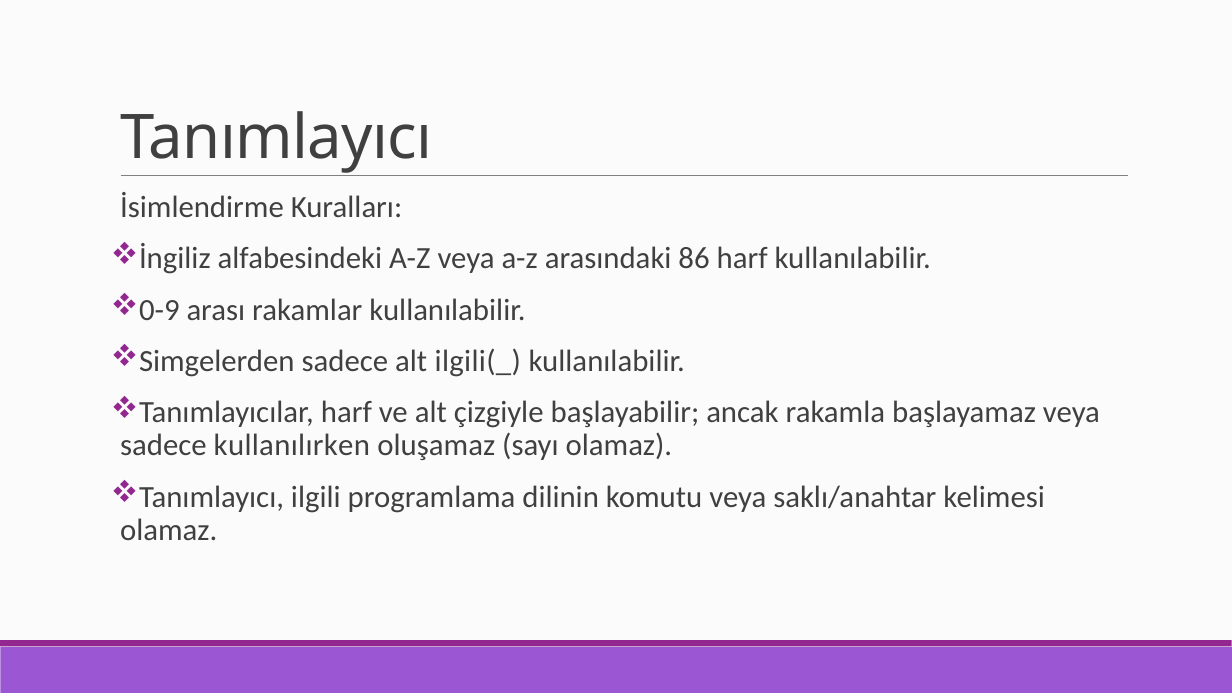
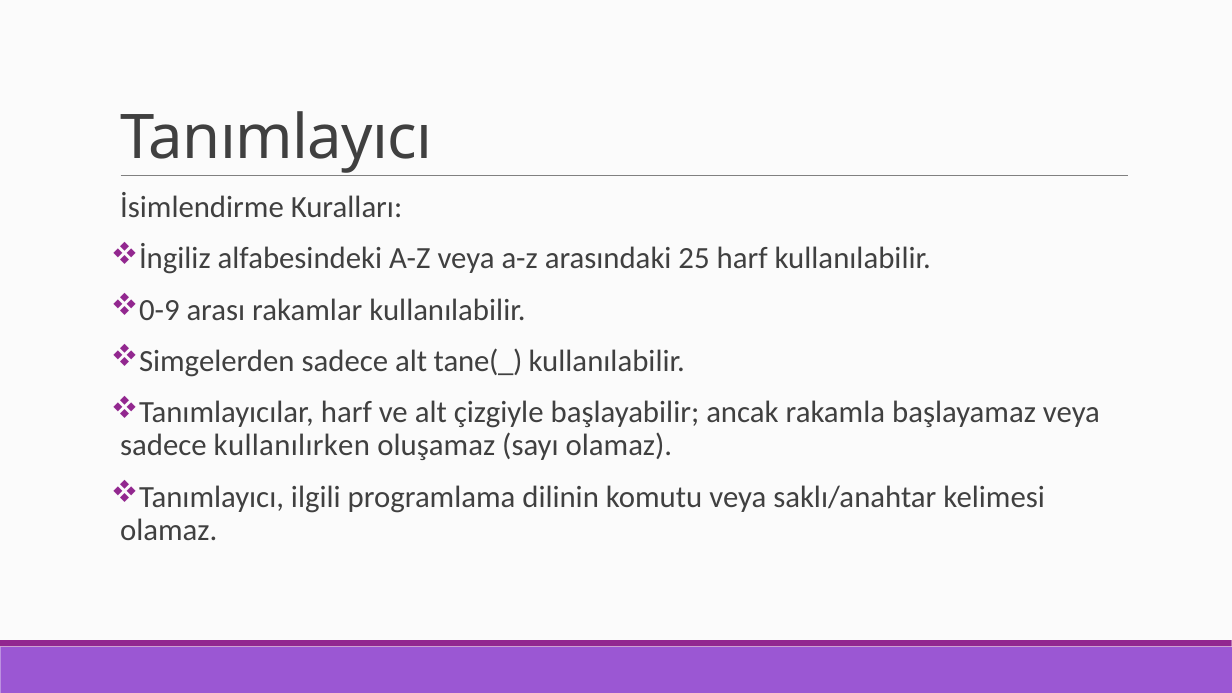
86: 86 -> 25 (694, 259)
ilgili(_: ilgili(_ -> tane(_ (478, 361)
